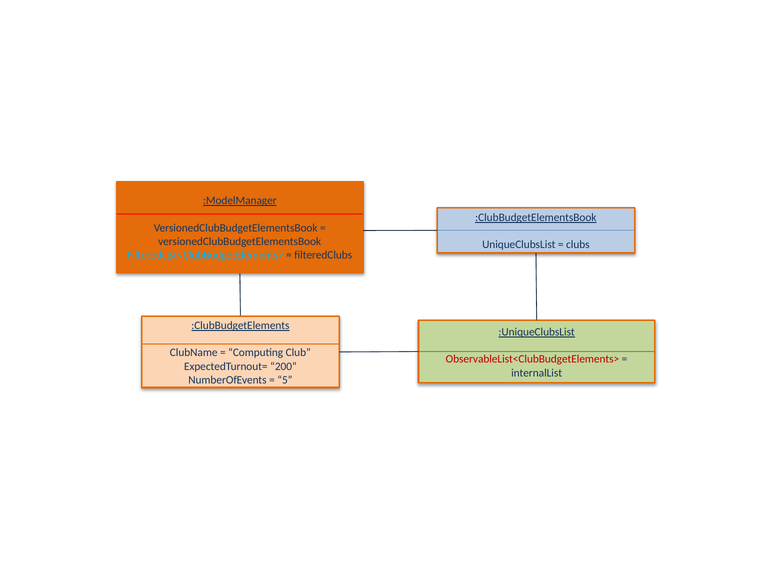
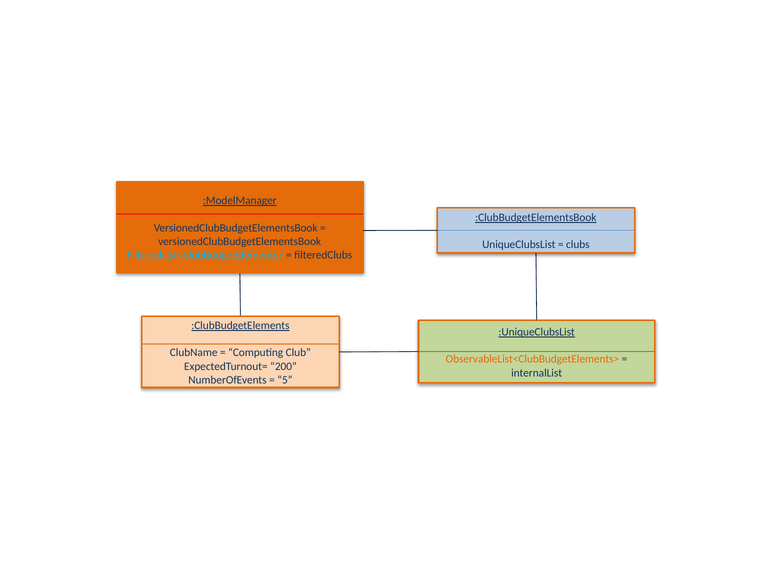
ObservableList<ClubBudgetElements> colour: red -> orange (532, 359)
